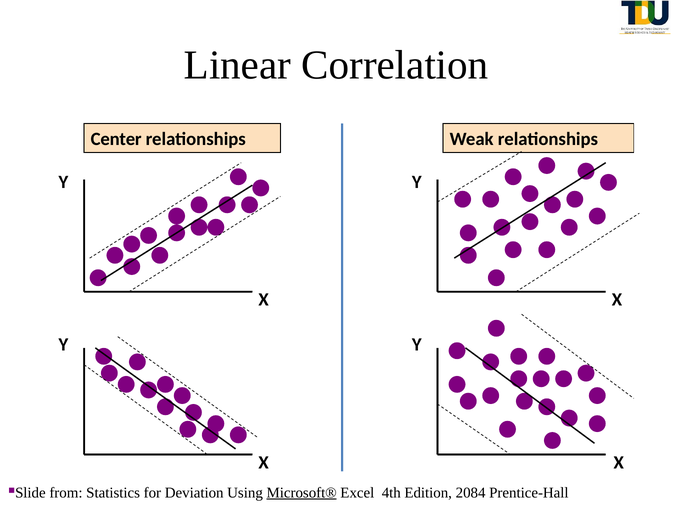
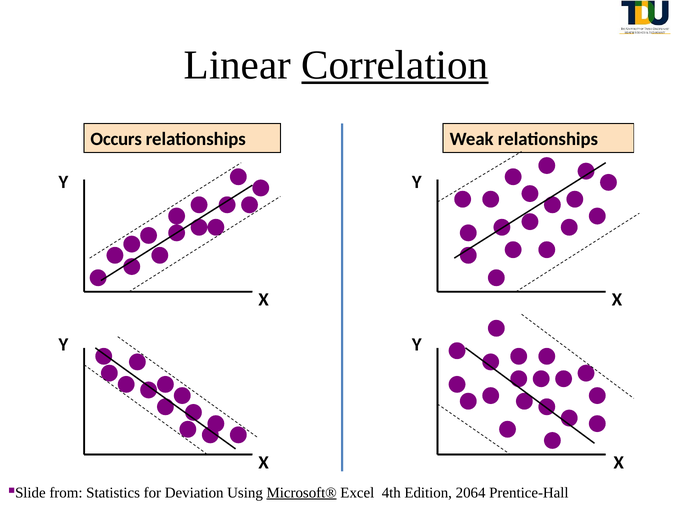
Correlation underline: none -> present (395, 65)
Center: Center -> Occurs (116, 139)
2084: 2084 -> 2064 (471, 492)
